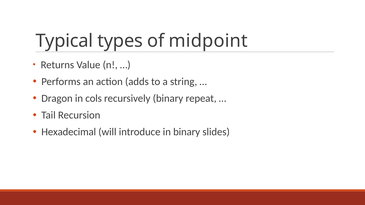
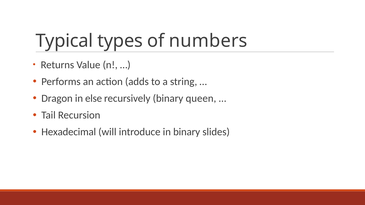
midpoint: midpoint -> numbers (208, 41)
cols: cols -> else (94, 99)
repeat: repeat -> queen (201, 99)
